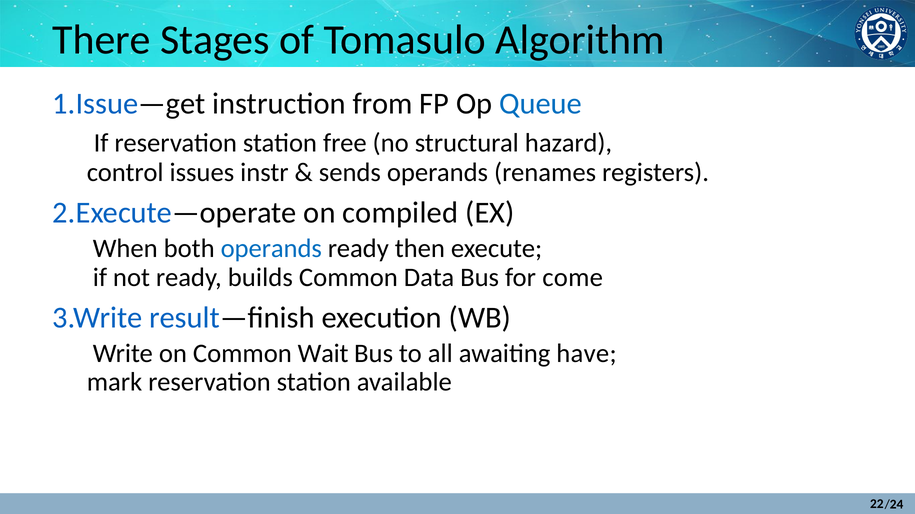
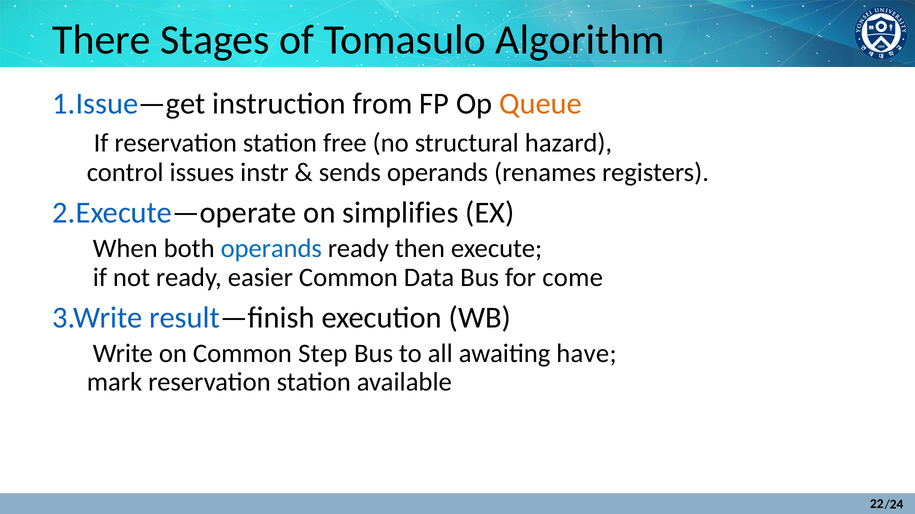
Queue colour: blue -> orange (541, 104)
compiled: compiled -> simplifies (400, 213)
builds: builds -> easier (260, 278)
Wait: Wait -> Step (323, 354)
